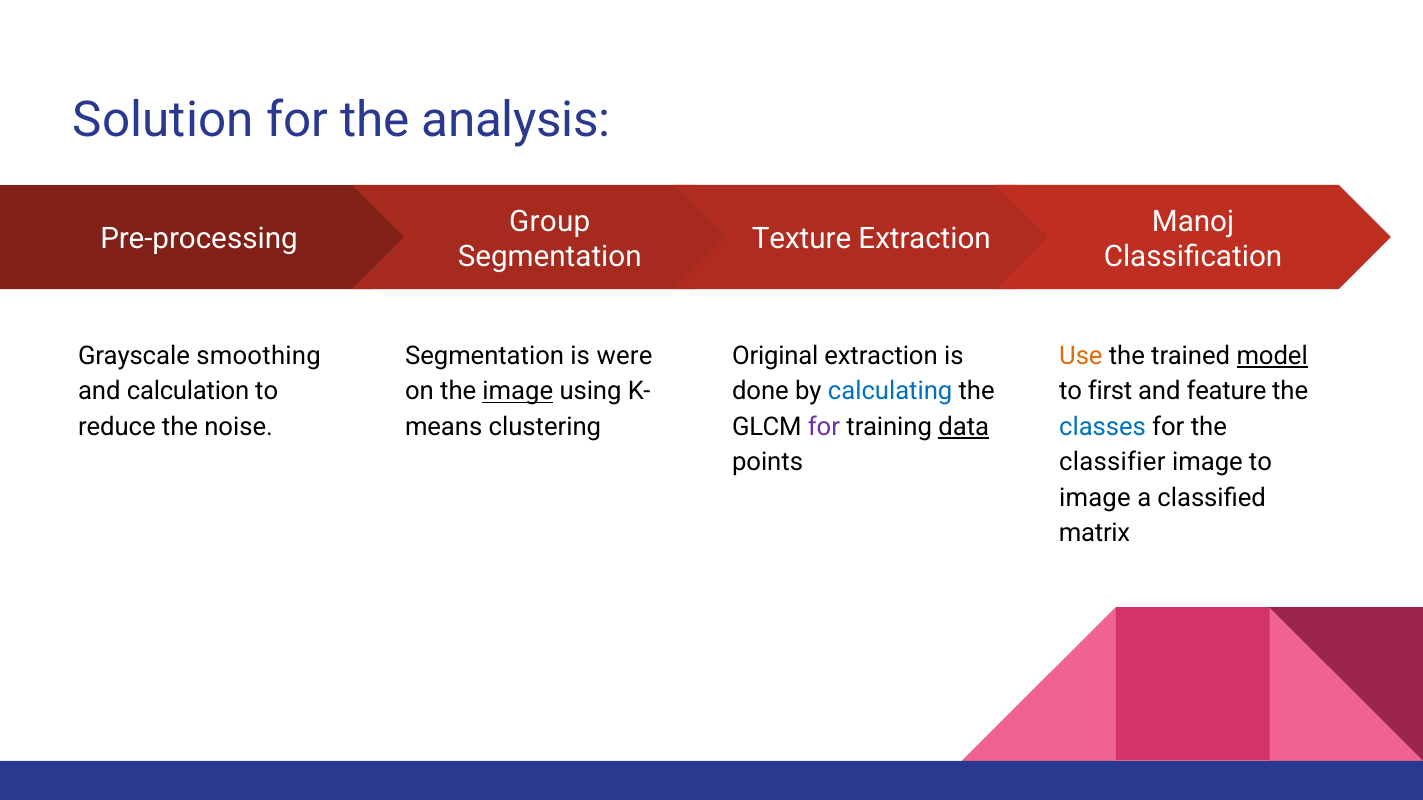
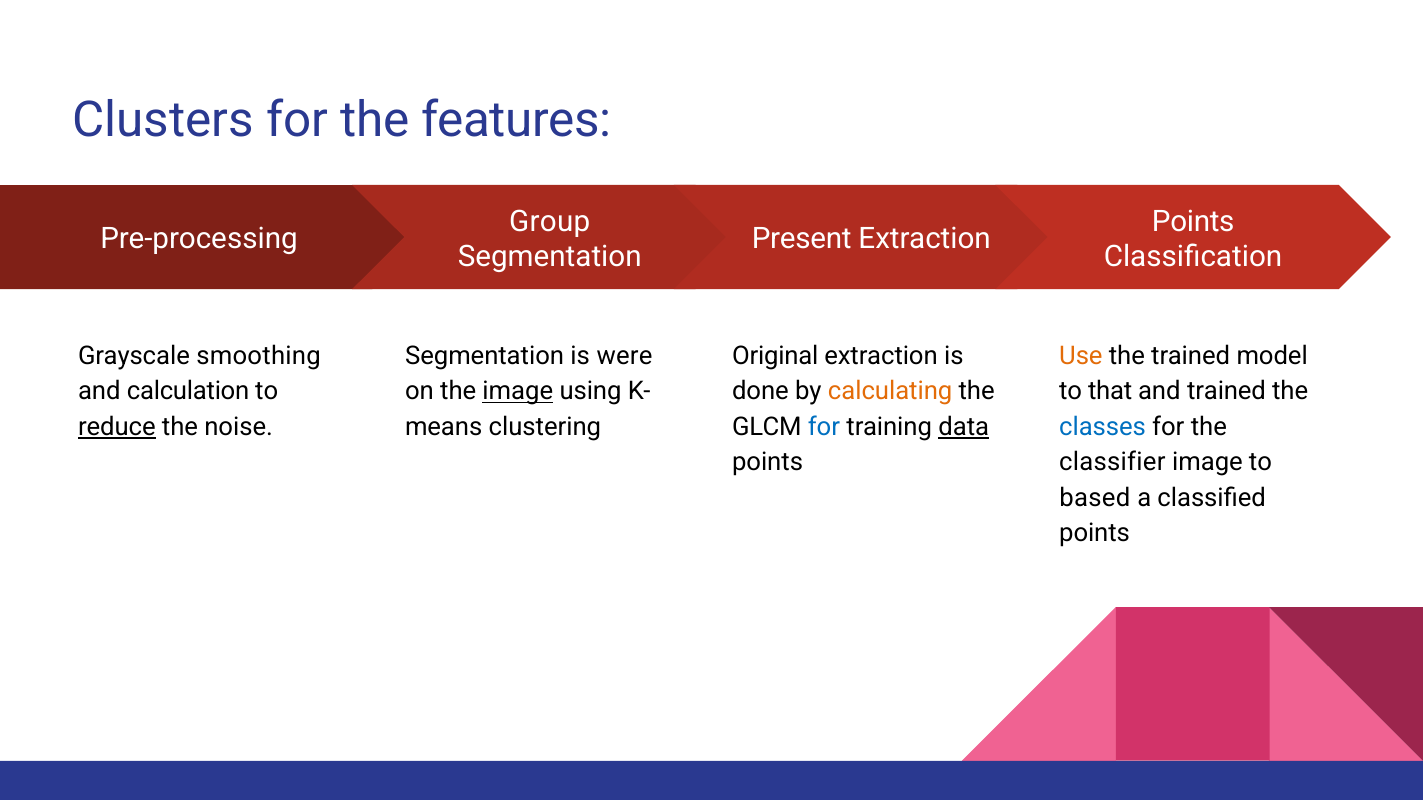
Solution: Solution -> Clusters (163, 120)
analysis: analysis -> features (516, 120)
Manoj: Manoj -> Points (1193, 221)
Texture: Texture -> Present (802, 239)
model underline: present -> none (1272, 356)
calculating colour: blue -> orange (890, 392)
first: first -> that (1110, 392)
and feature: feature -> trained (1227, 392)
reduce underline: none -> present (117, 427)
for colour: purple -> blue (824, 427)
image: image -> based (1095, 498)
matrix: matrix -> points (1095, 533)
